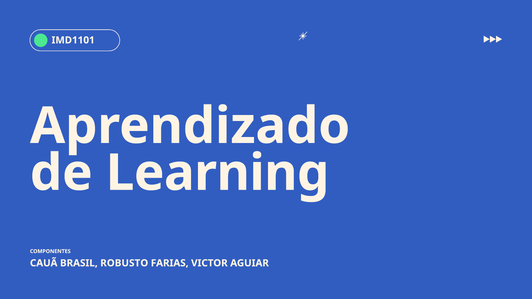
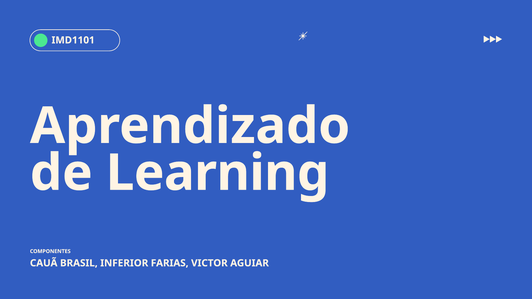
ROBUSTO: ROBUSTO -> INFERIOR (124, 263)
